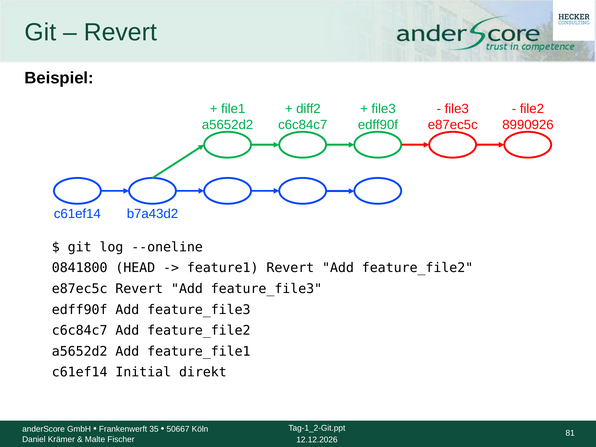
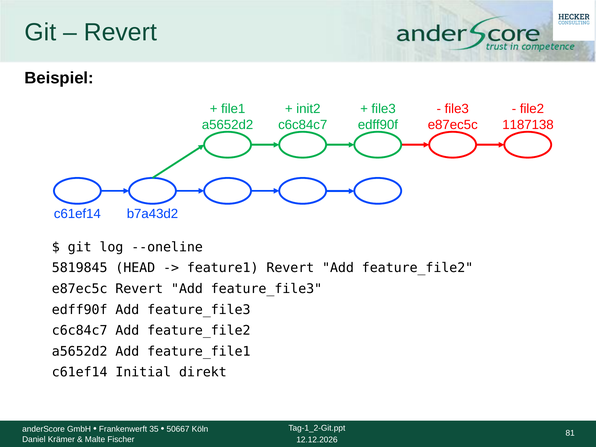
diff2: diff2 -> init2 (308, 109)
8990926: 8990926 -> 1187138 (528, 125)
0841800: 0841800 -> 5819845 (80, 268)
